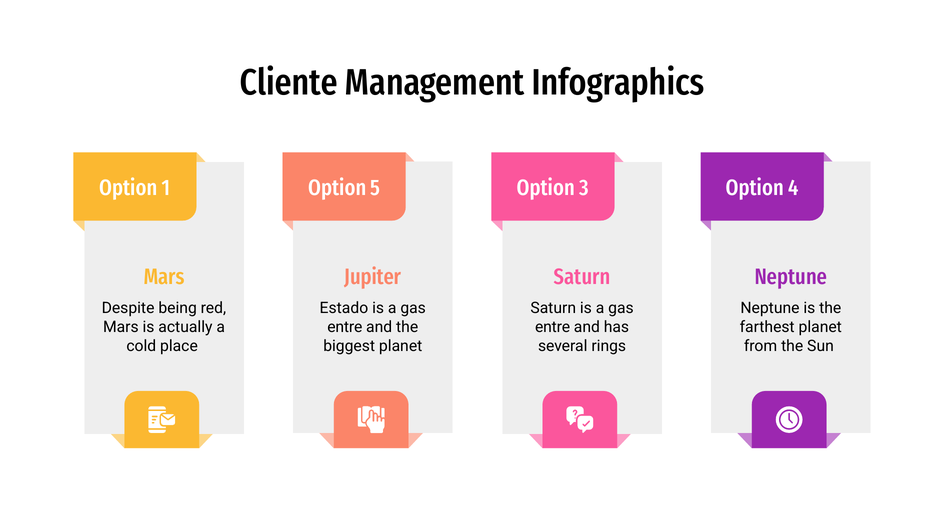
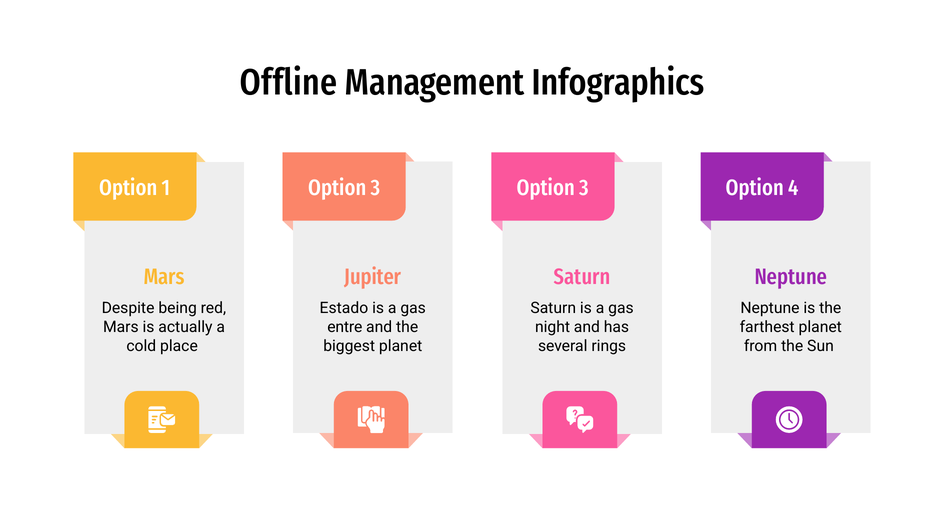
Cliente: Cliente -> Offline (289, 83)
5: 5 -> 3 (375, 188)
entre: entre -> night (553, 327)
